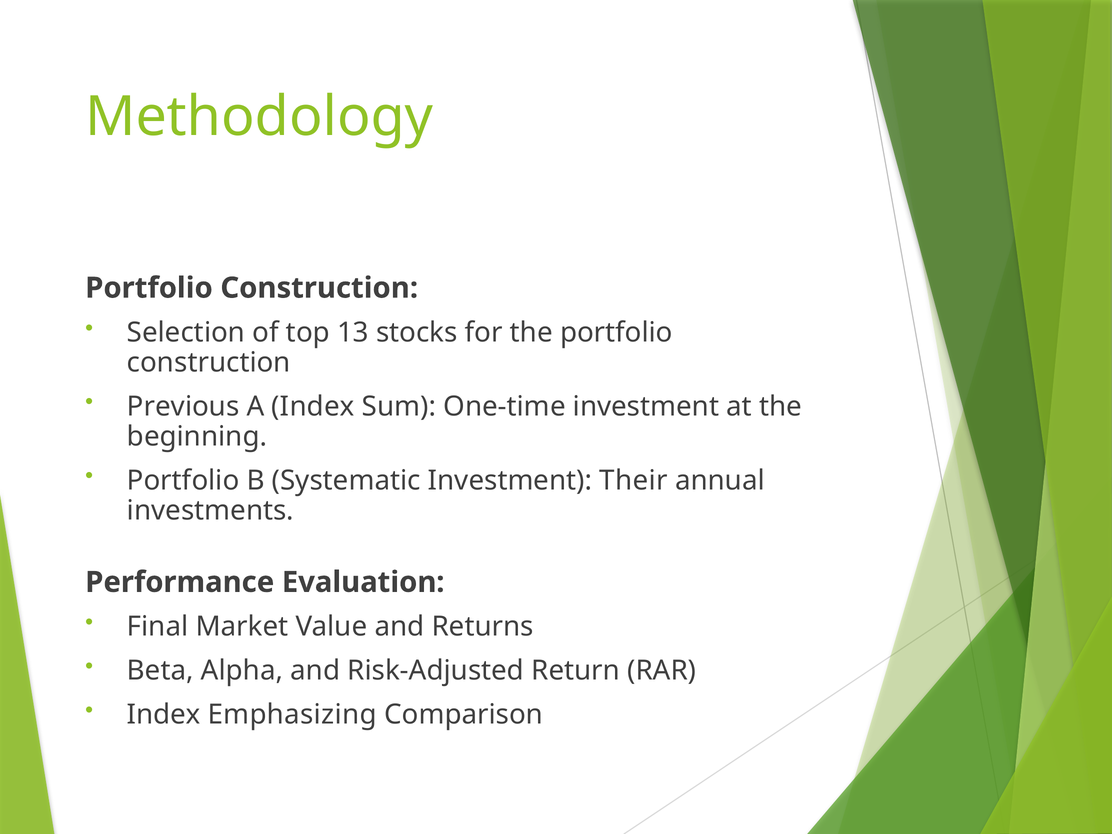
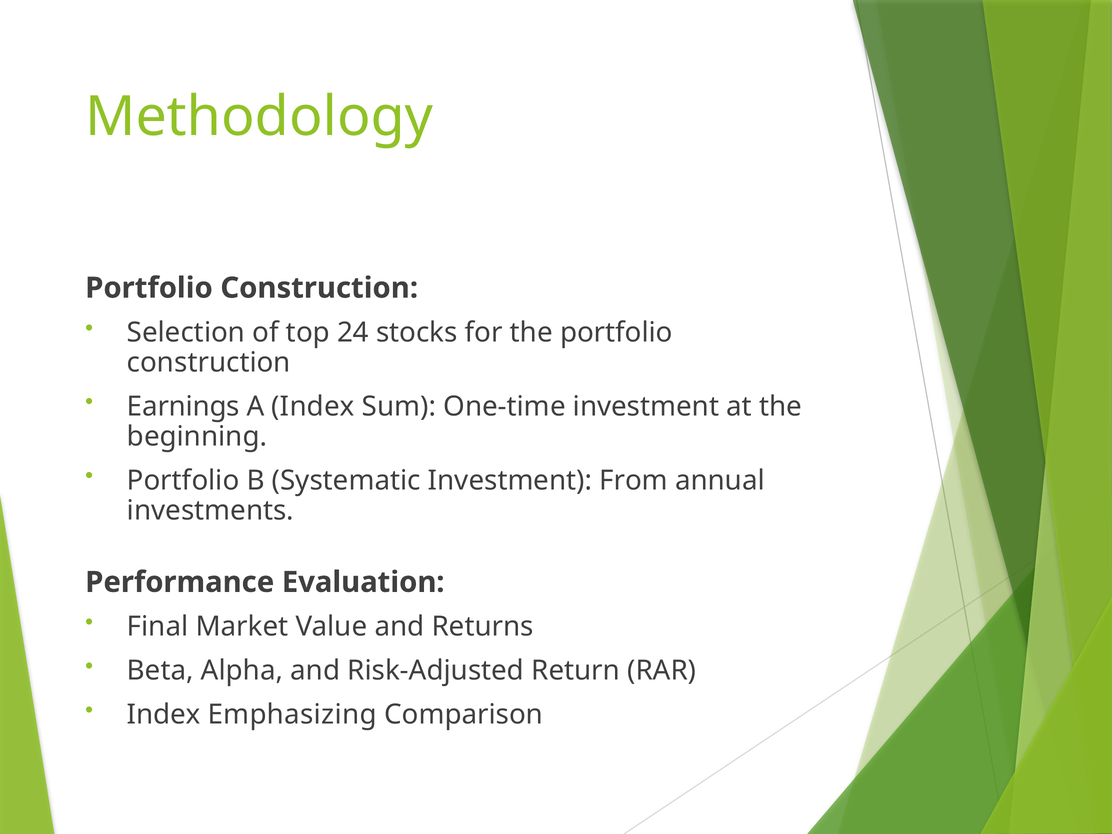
13: 13 -> 24 (353, 333)
Previous: Previous -> Earnings (183, 406)
Their: Their -> From (634, 480)
